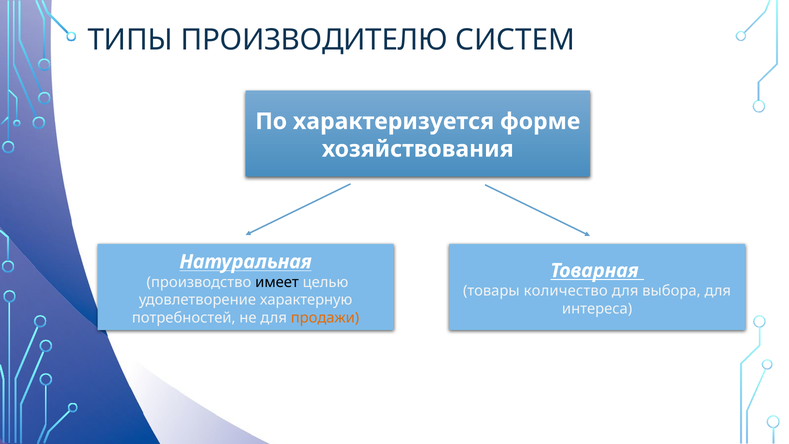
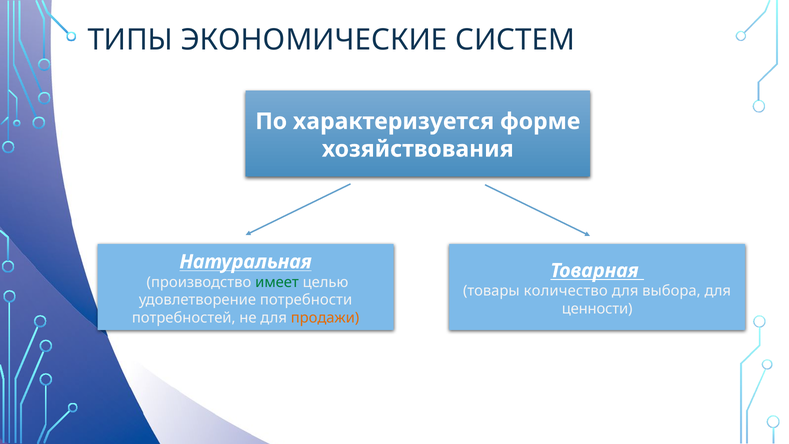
ПРОИЗВОДИТЕЛЮ: ПРОИЗВОДИТЕЛЮ -> ЭКОНОМИЧЕСКИЕ (314, 40)
имеет colour: black -> green (277, 282)
характерную: характерную -> потребности (306, 300)
интереса: интереса -> ценности (597, 309)
